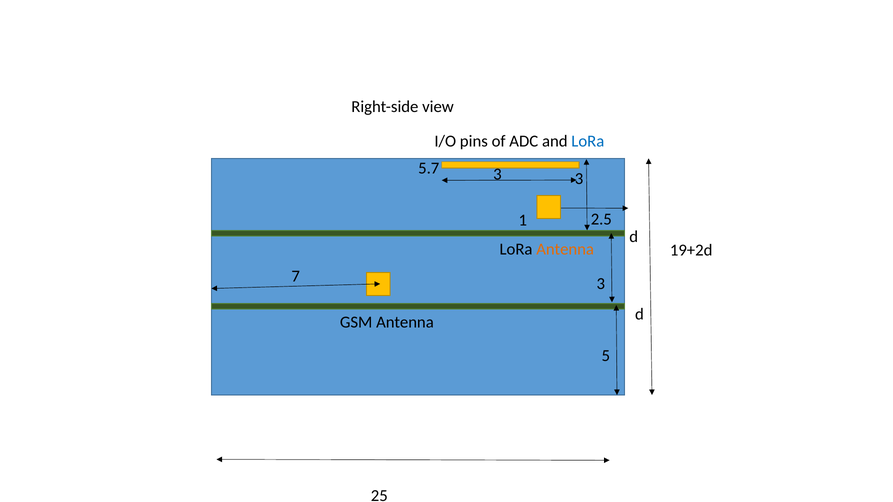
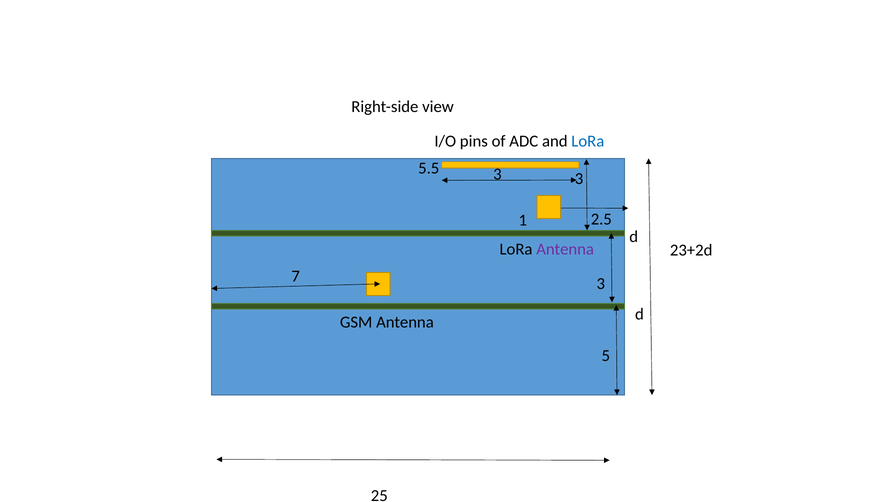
5.7: 5.7 -> 5.5 (429, 168)
Antenna colour: orange -> purple (565, 249)
19+2d: 19+2d -> 23+2d (691, 251)
